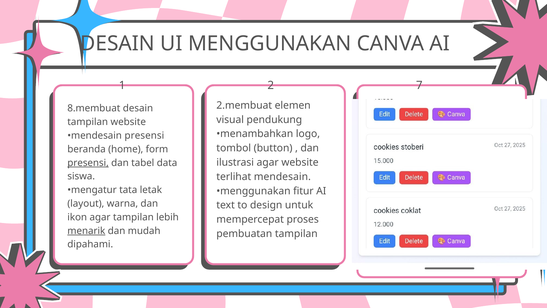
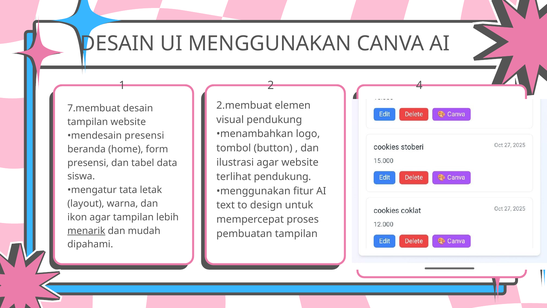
7: 7 -> 4 (419, 85)
8.membuat: 8.membuat -> 7.membuat (94, 108)
presensi underline: present -> none (88, 163)
terlihat mendesain: mendesain -> pendukung (282, 177)
